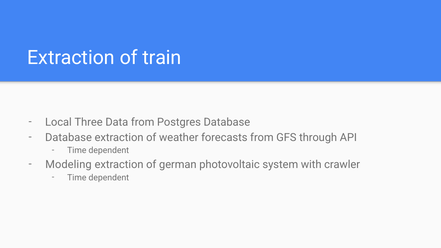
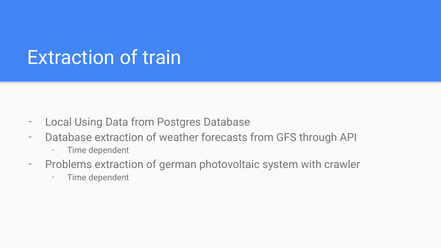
Three: Three -> Using (89, 122)
Modeling: Modeling -> Problems (69, 164)
